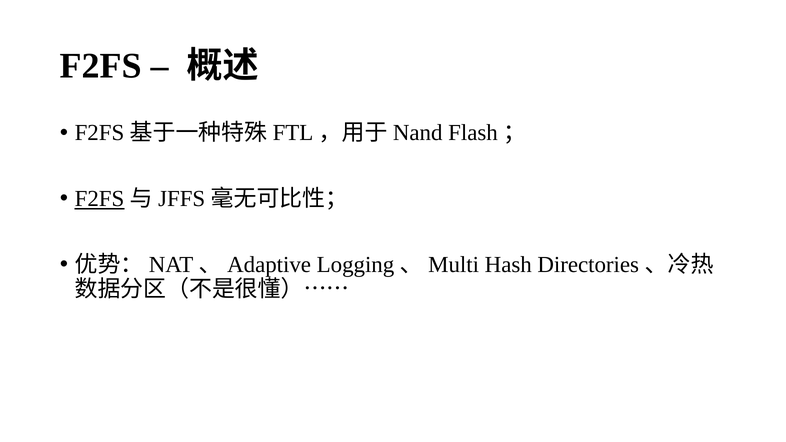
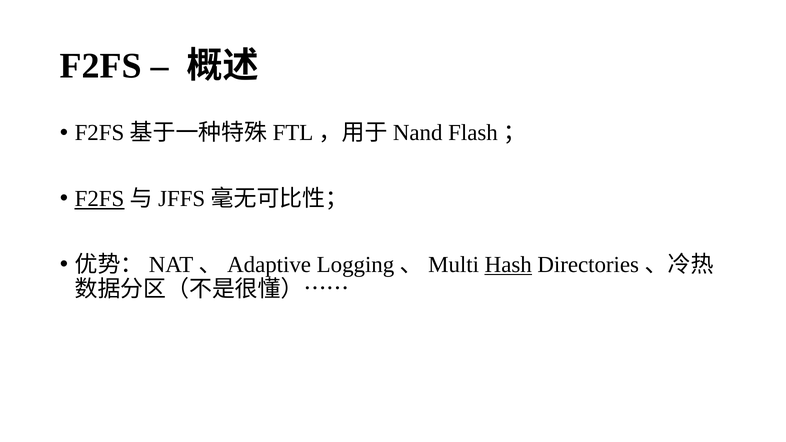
Hash underline: none -> present (508, 265)
